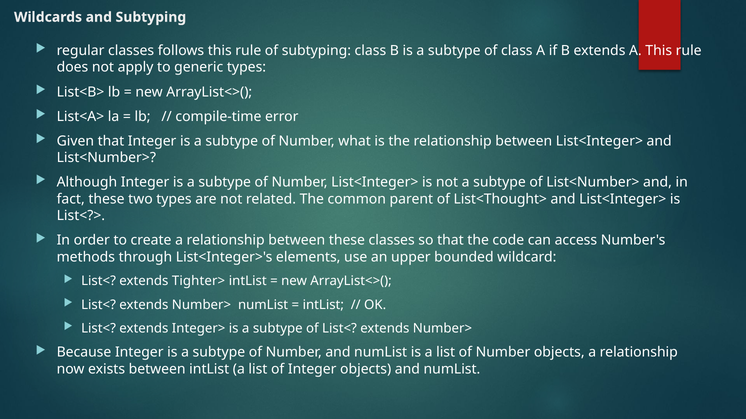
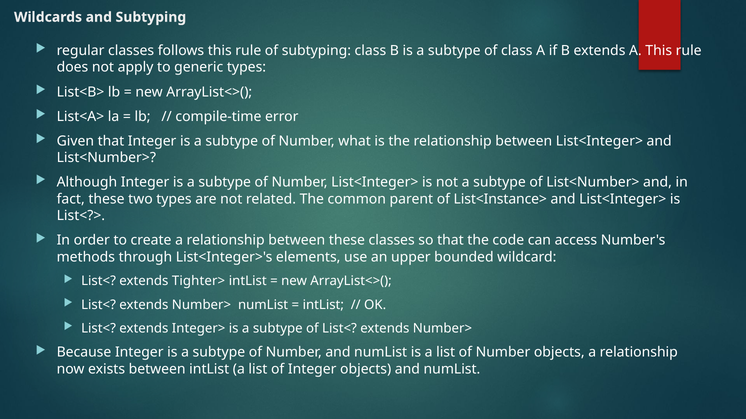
List<Thought>: List<Thought> -> List<Instance> (500, 199)
